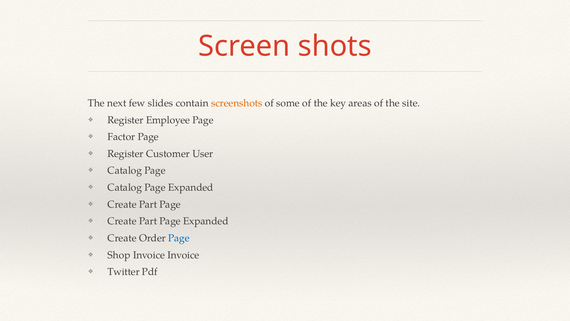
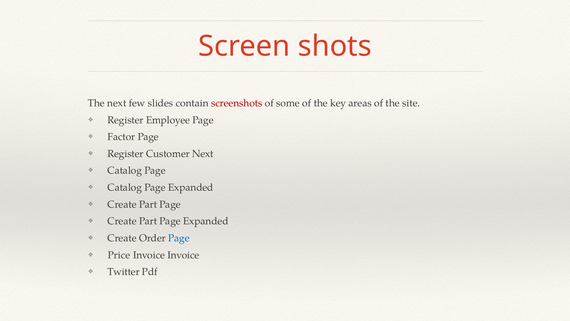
screenshots colour: orange -> red (237, 103)
Customer User: User -> Next (203, 154)
Shop: Shop -> Price (119, 255)
